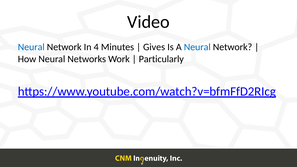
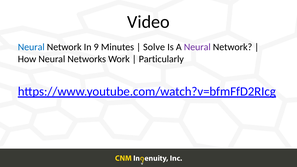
4: 4 -> 9 (96, 47)
Gives: Gives -> Solve (154, 47)
Neural colour: blue -> purple (197, 47)
